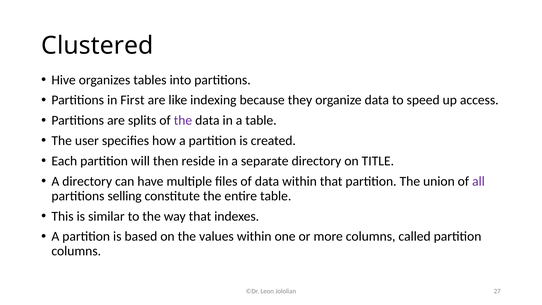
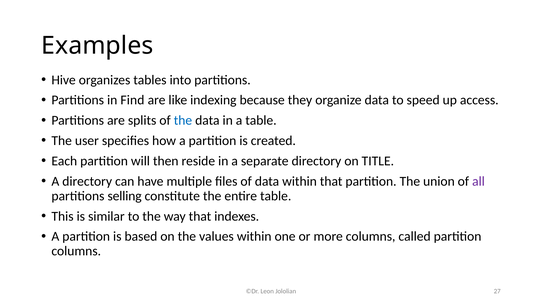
Clustered: Clustered -> Examples (97, 46)
First: First -> Find (132, 100)
the colour: purple -> blue (183, 120)
